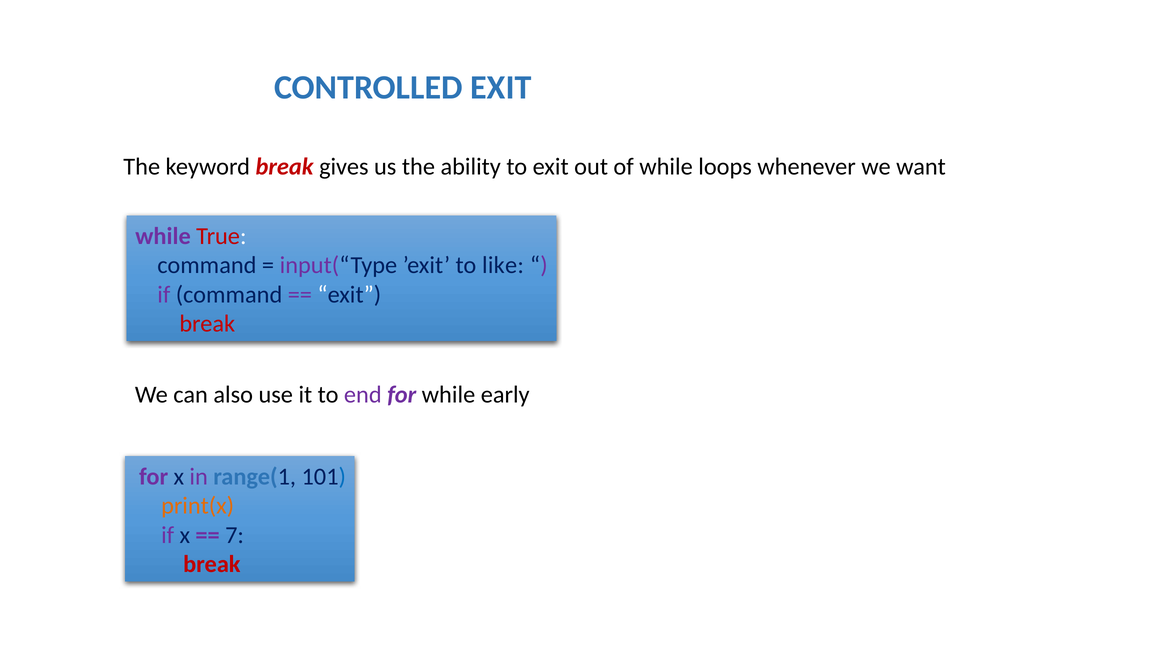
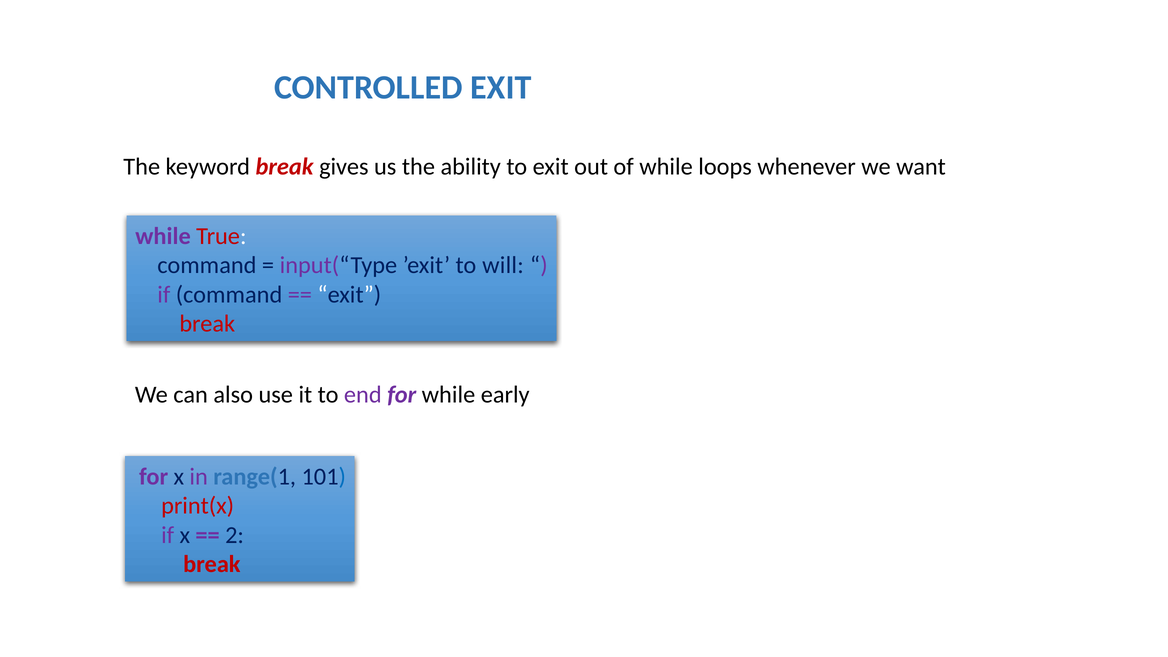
like: like -> will (503, 265)
print(x colour: orange -> red (198, 506)
7: 7 -> 2 (235, 535)
